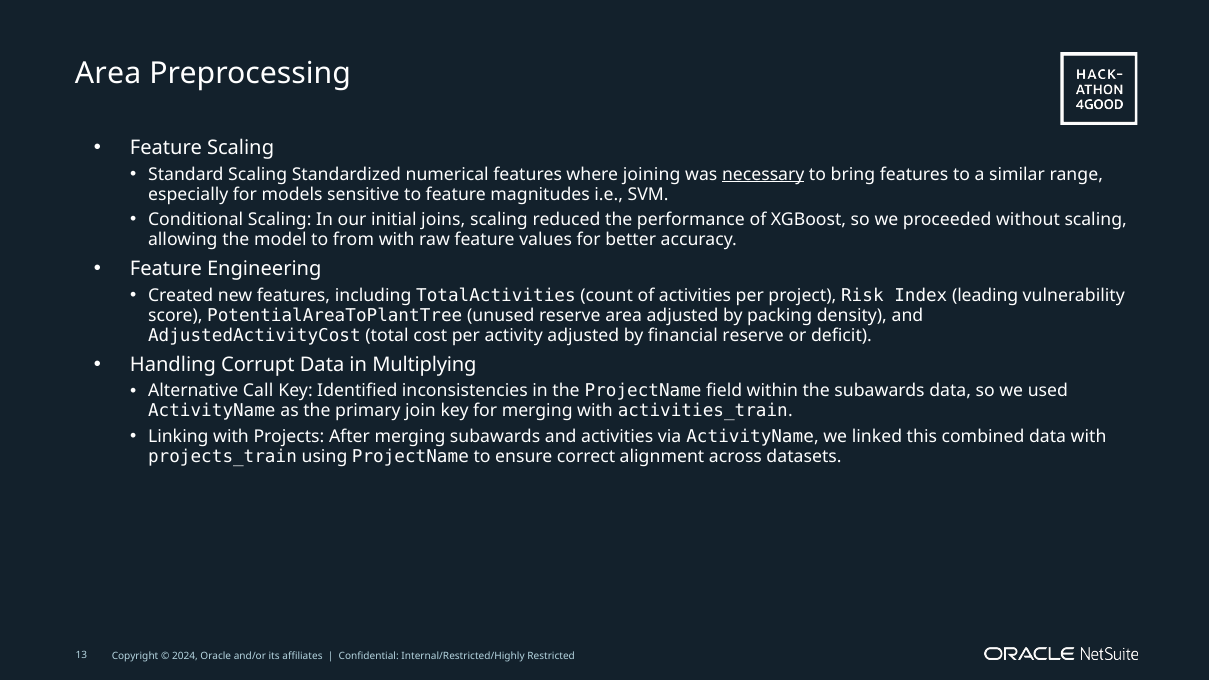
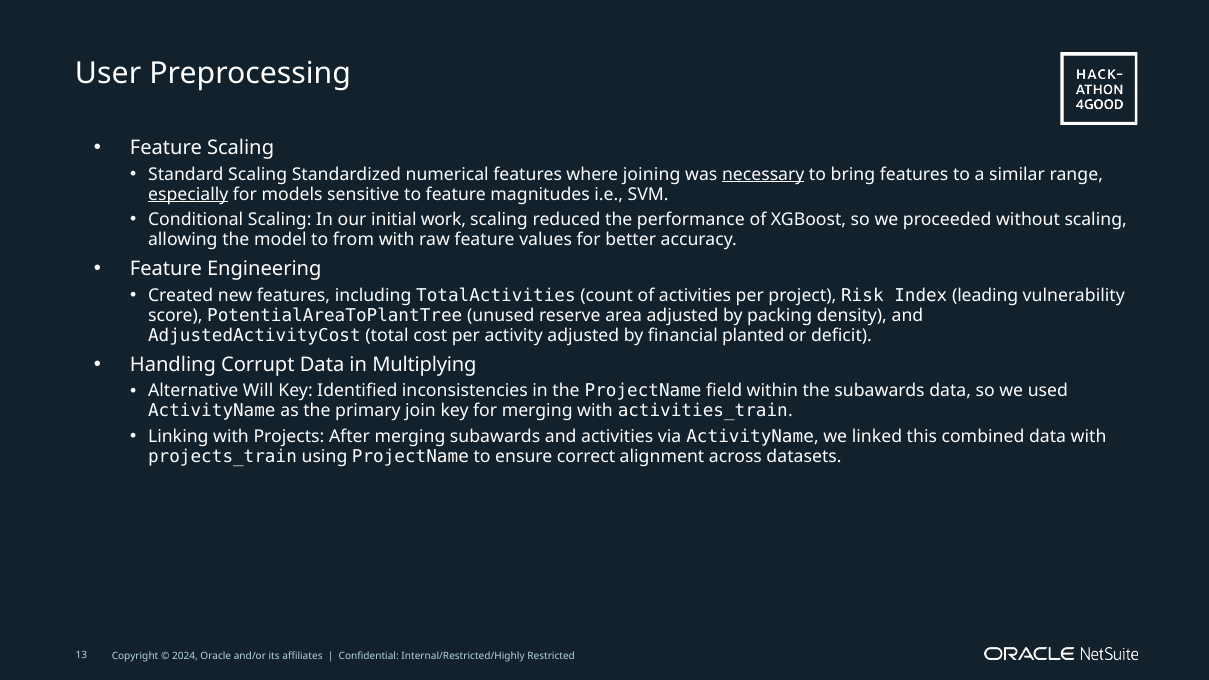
Area: Area -> User (108, 73)
especially underline: none -> present (188, 194)
joins: joins -> work (443, 220)
financial reserve: reserve -> planted (753, 335)
Call: Call -> Will (258, 391)
